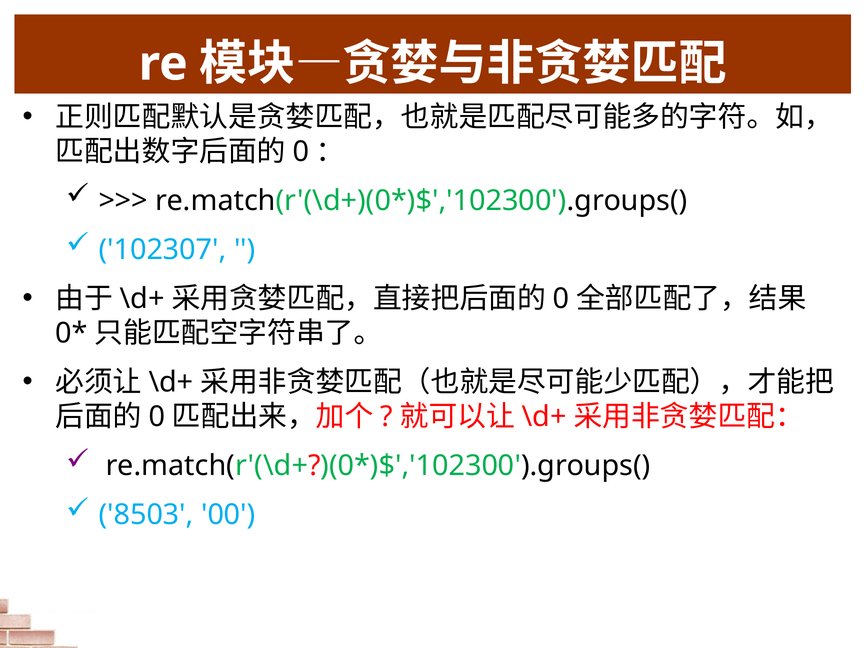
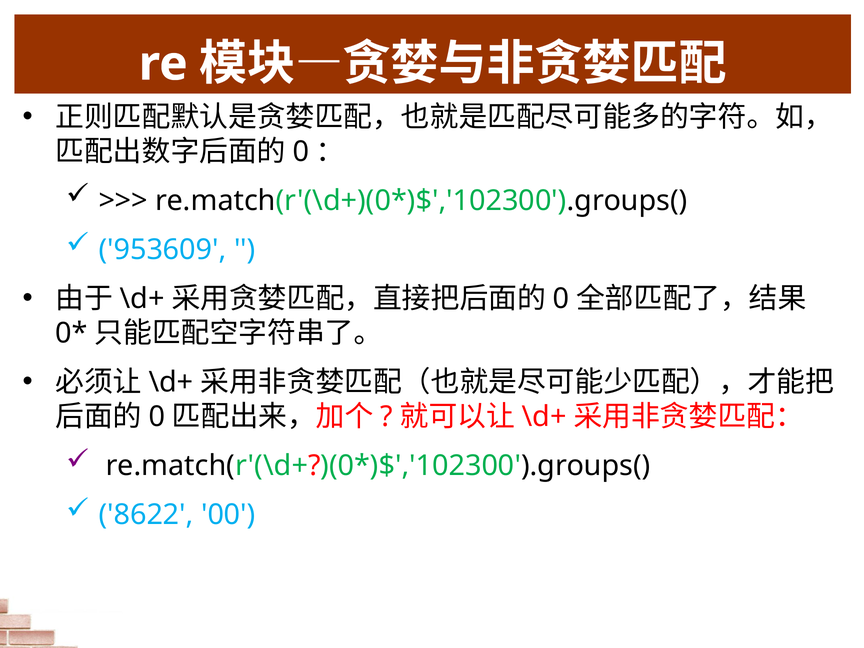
102307: 102307 -> 953609 (163, 250)
8503: 8503 -> 8622 (146, 515)
